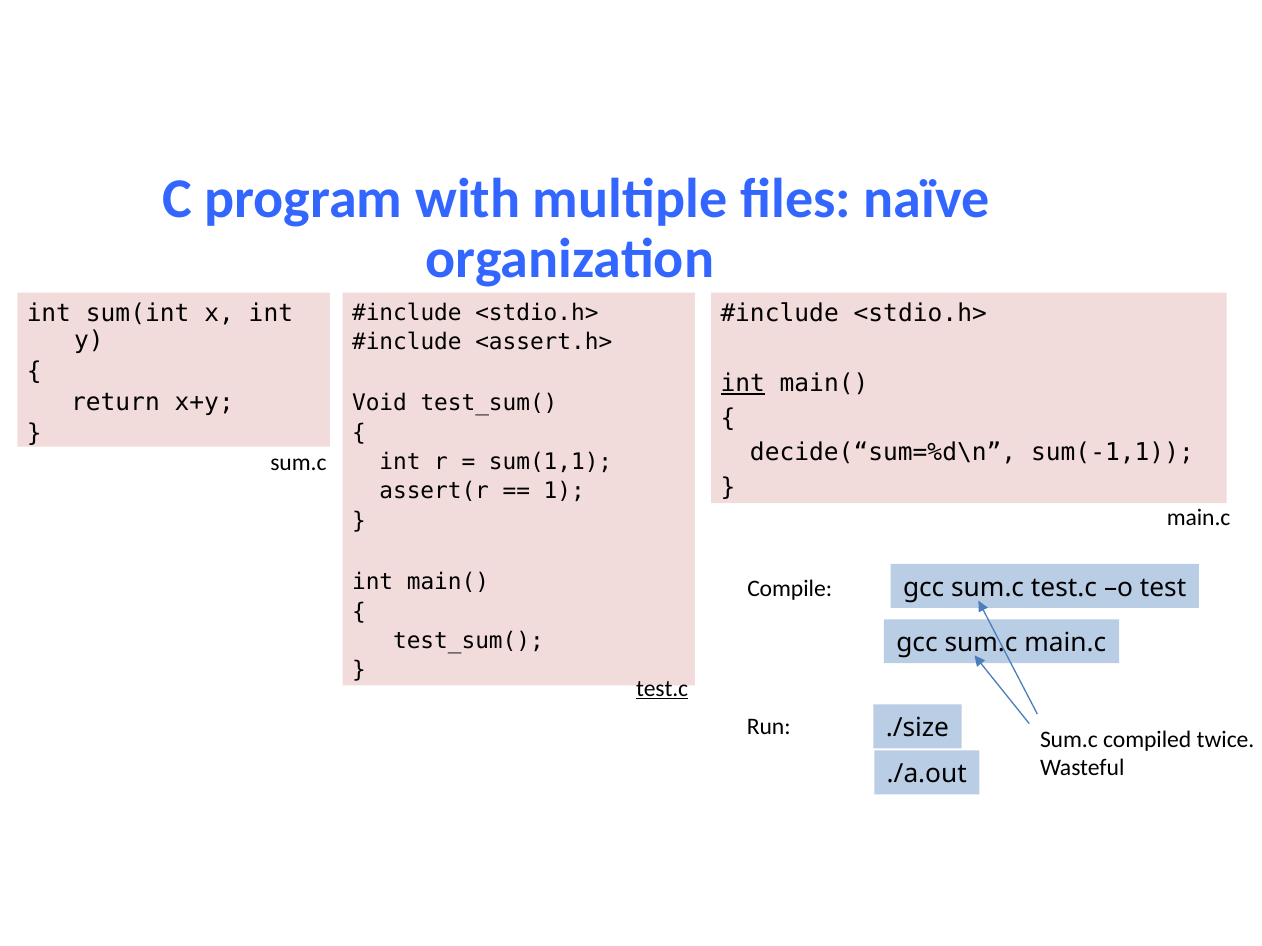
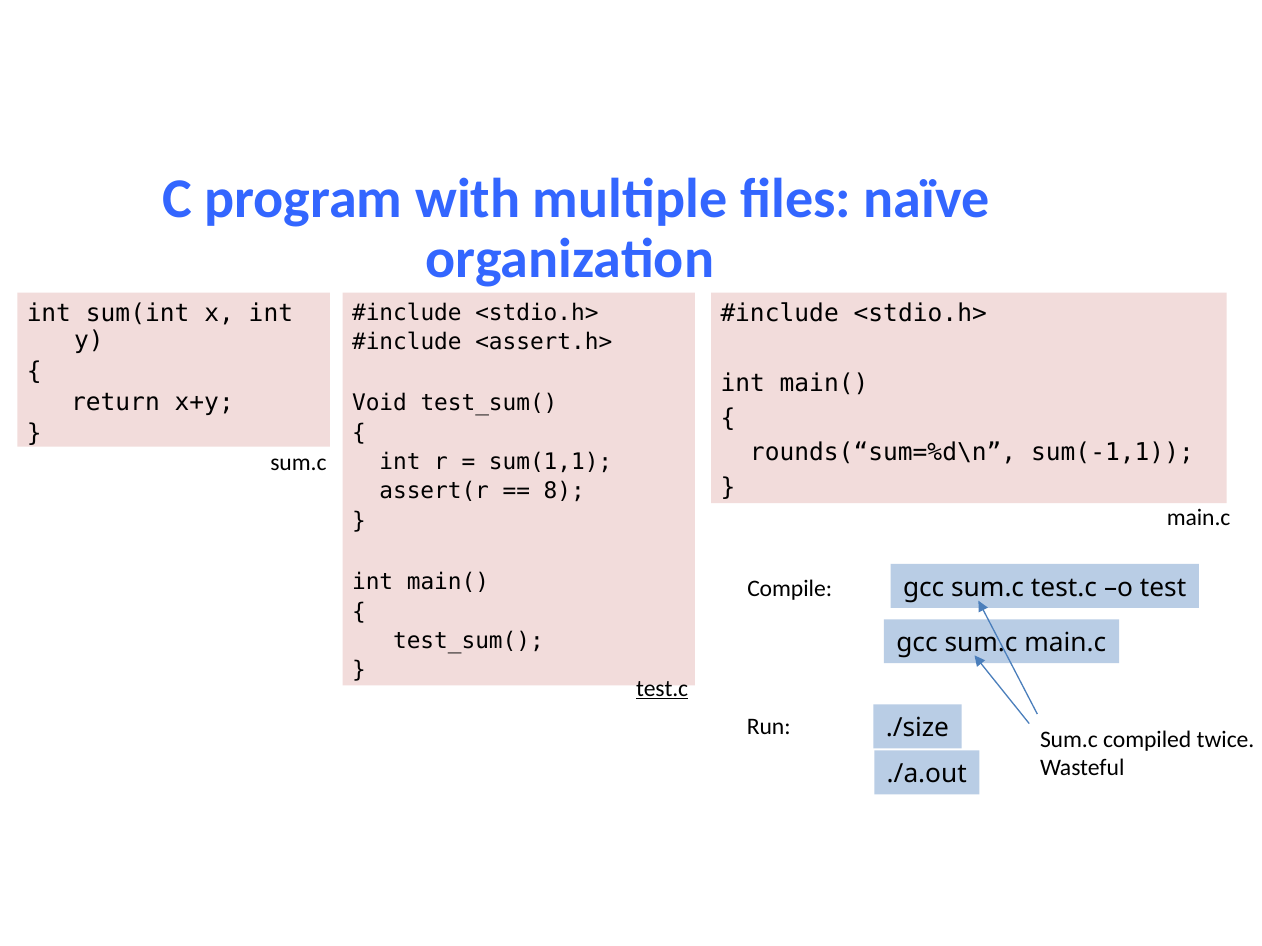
int underline: present -> none (743, 383)
decide(“sum=%d\n: decide(“sum=%d\n -> rounds(“sum=%d\n (883, 453)
1: 1 -> 8 (564, 492)
